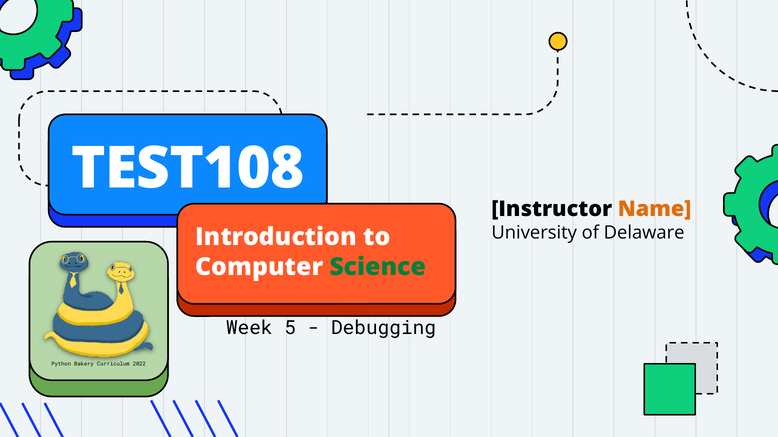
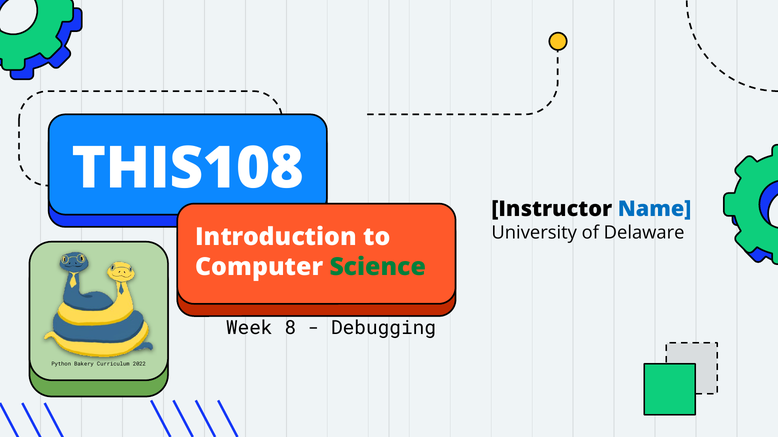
TEST108: TEST108 -> THIS108 (188, 169)
Name colour: orange -> blue (655, 209)
5: 5 -> 8 (290, 328)
